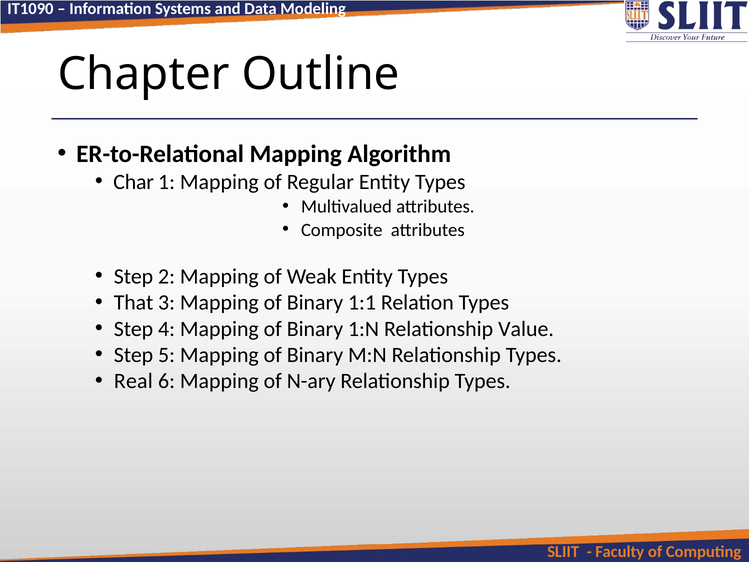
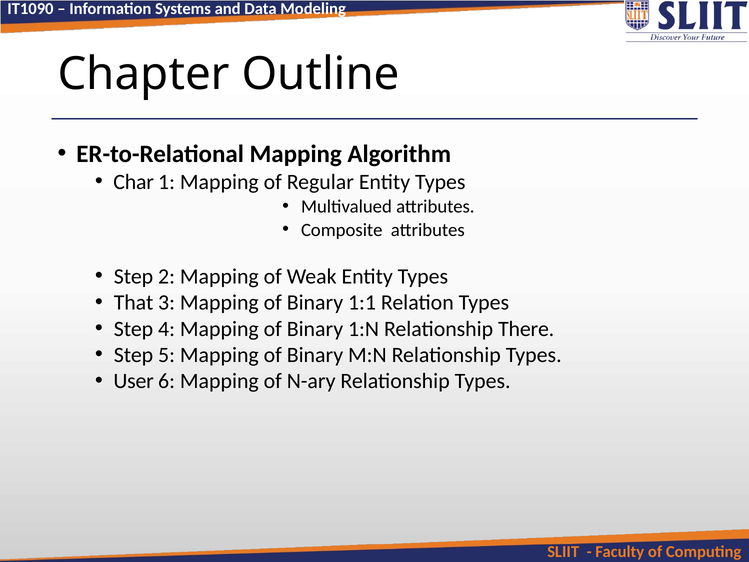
Value: Value -> There (526, 329)
Real: Real -> User (134, 381)
